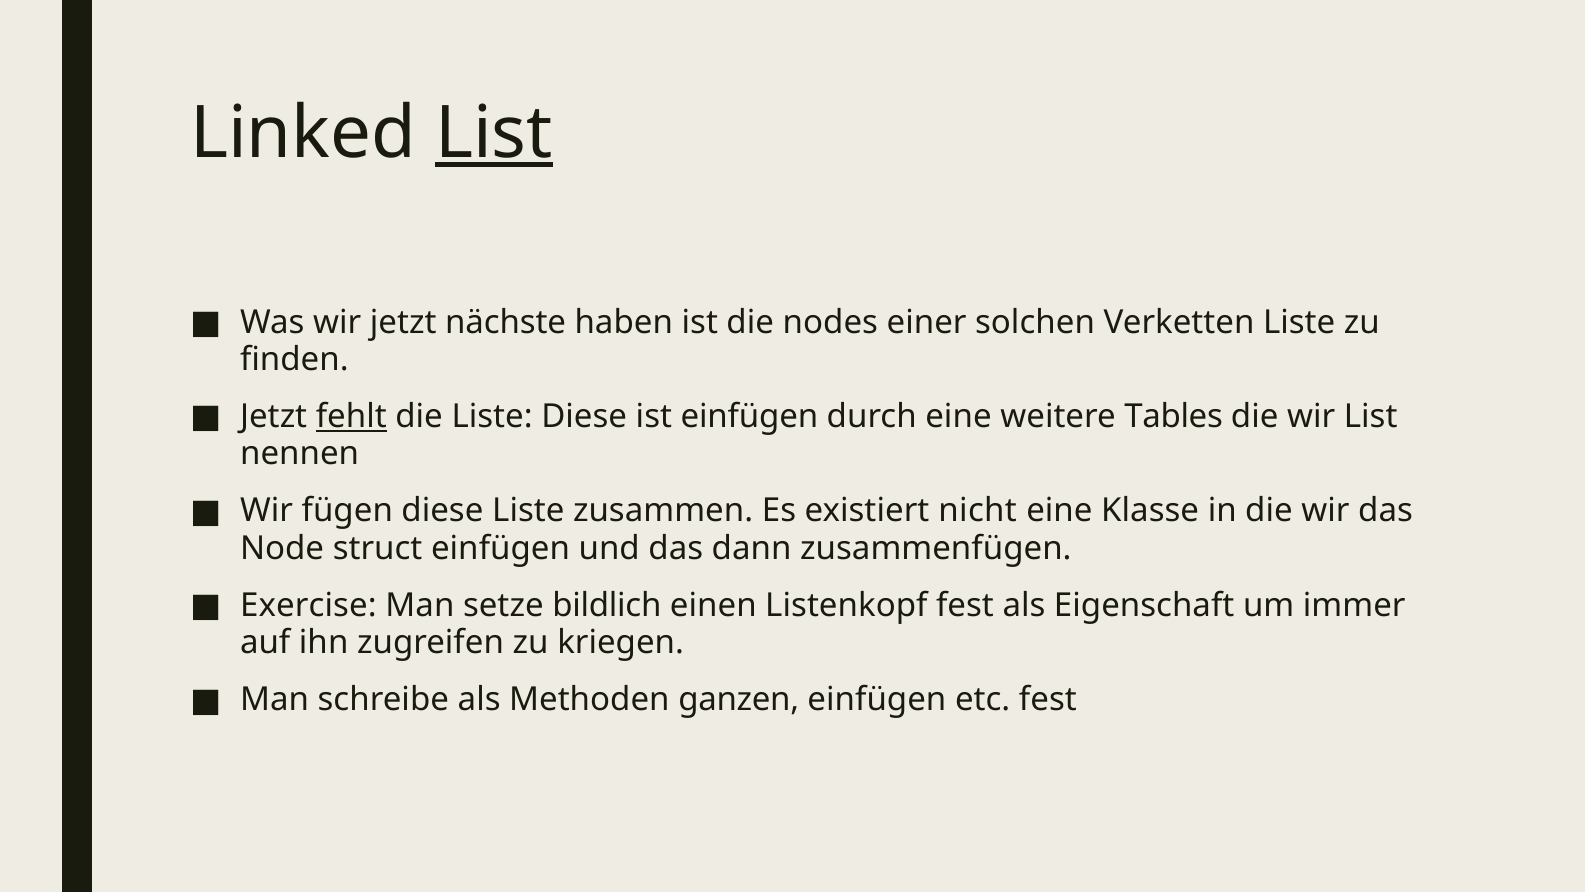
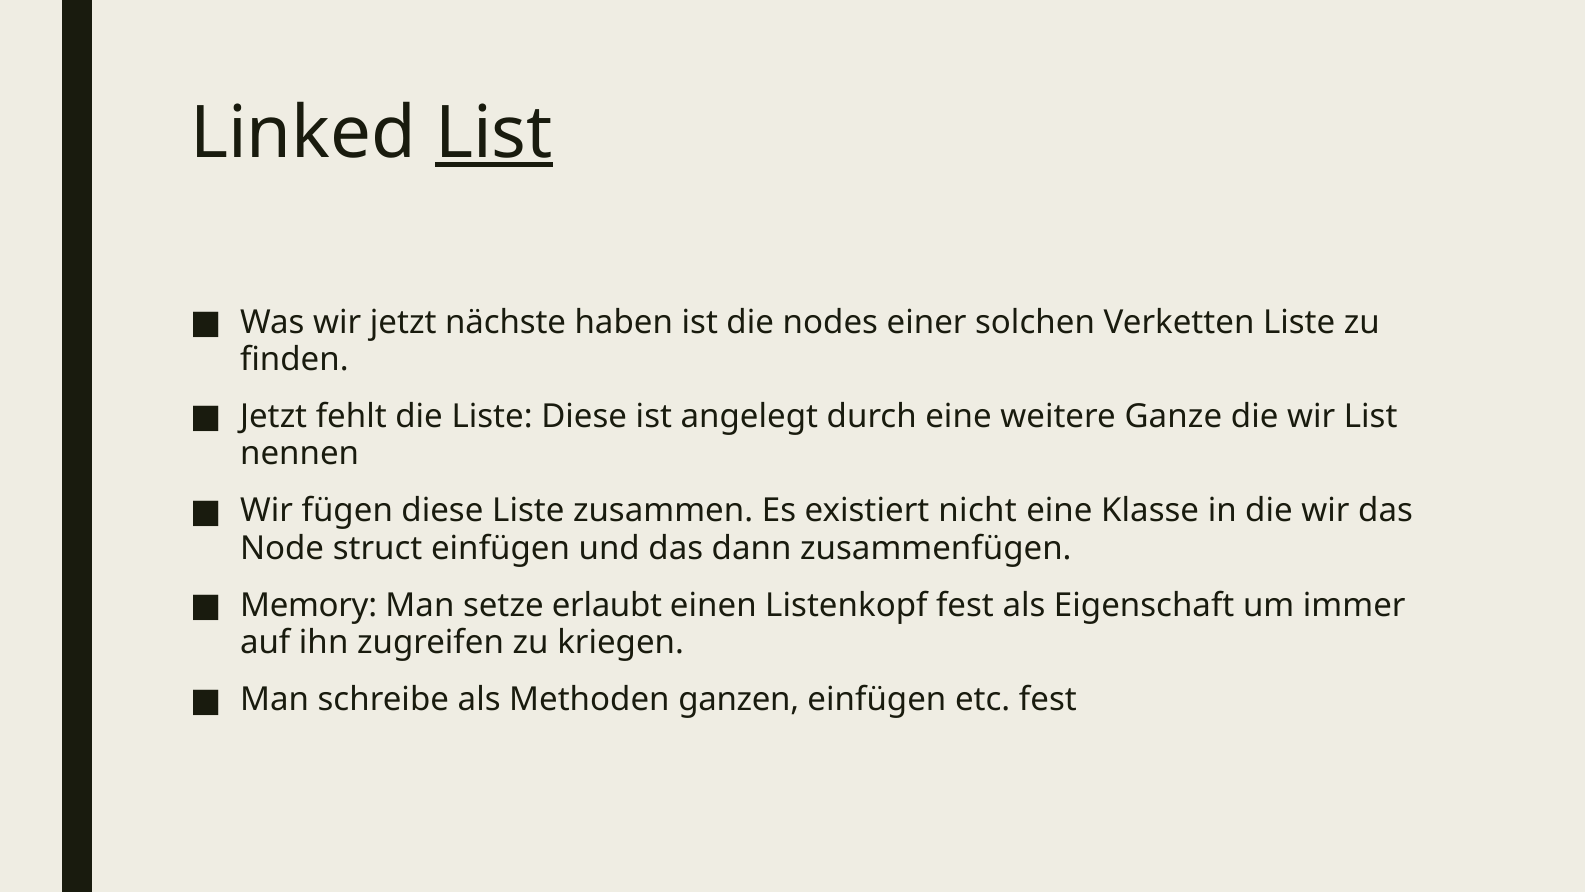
fehlt underline: present -> none (351, 416)
ist einfügen: einfügen -> angelegt (749, 416)
Tables: Tables -> Ganze (1173, 416)
Exercise: Exercise -> Memory (309, 605)
bildlich: bildlich -> erlaubt (607, 605)
